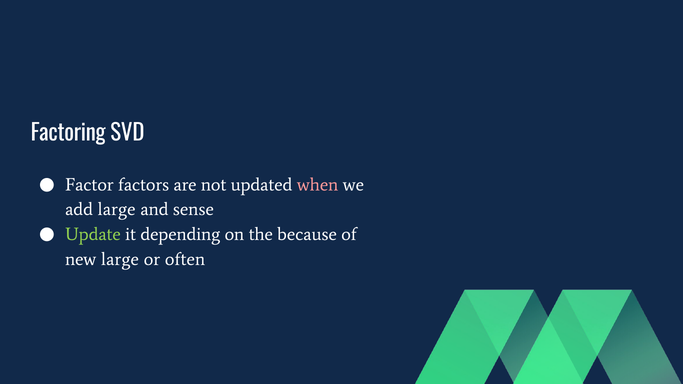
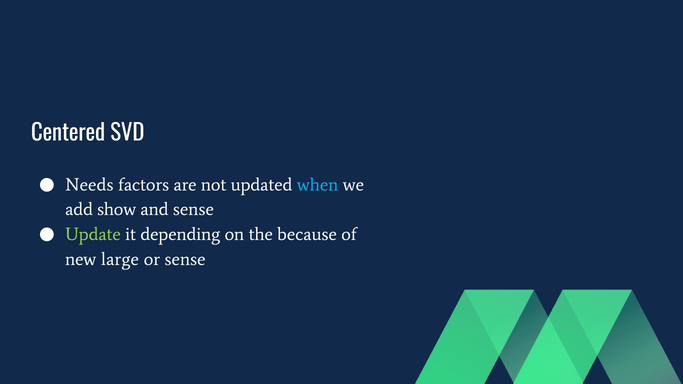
Factoring: Factoring -> Centered (68, 134)
Factor: Factor -> Needs (89, 185)
when colour: pink -> light blue (318, 185)
add large: large -> show (117, 210)
or often: often -> sense (185, 259)
